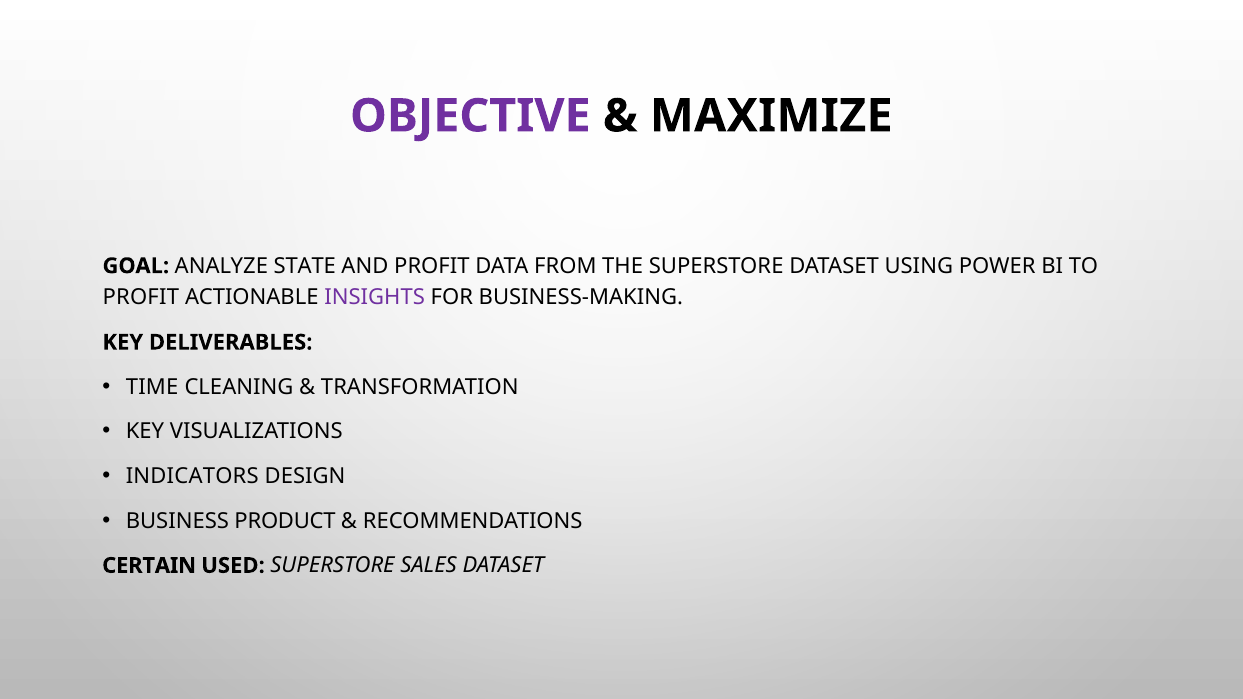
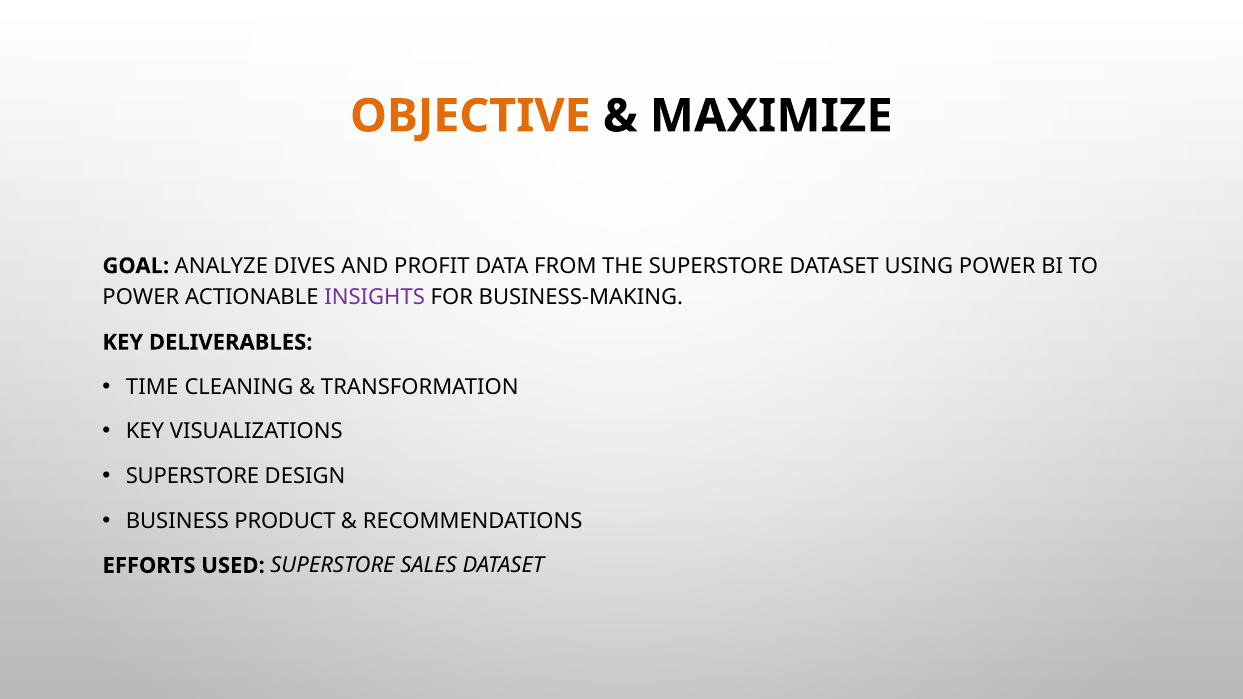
OBJECTIVE colour: purple -> orange (470, 116)
STATE: STATE -> DIVES (305, 266)
PROFIT: PROFIT -> POWER (141, 298)
INDICATORS: INDICATORS -> SUPERSTORE (192, 476)
CERTAIN: CERTAIN -> EFFORTS (149, 566)
